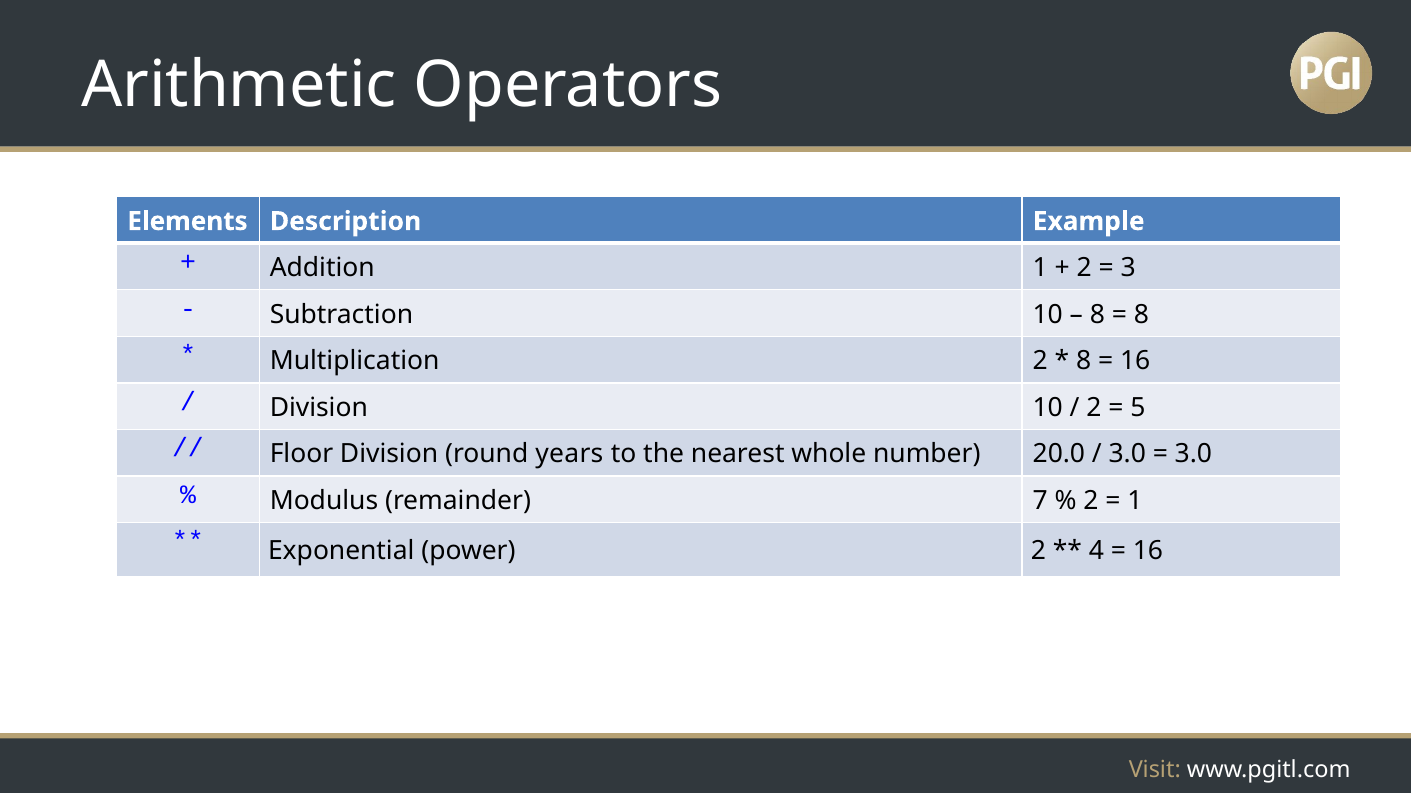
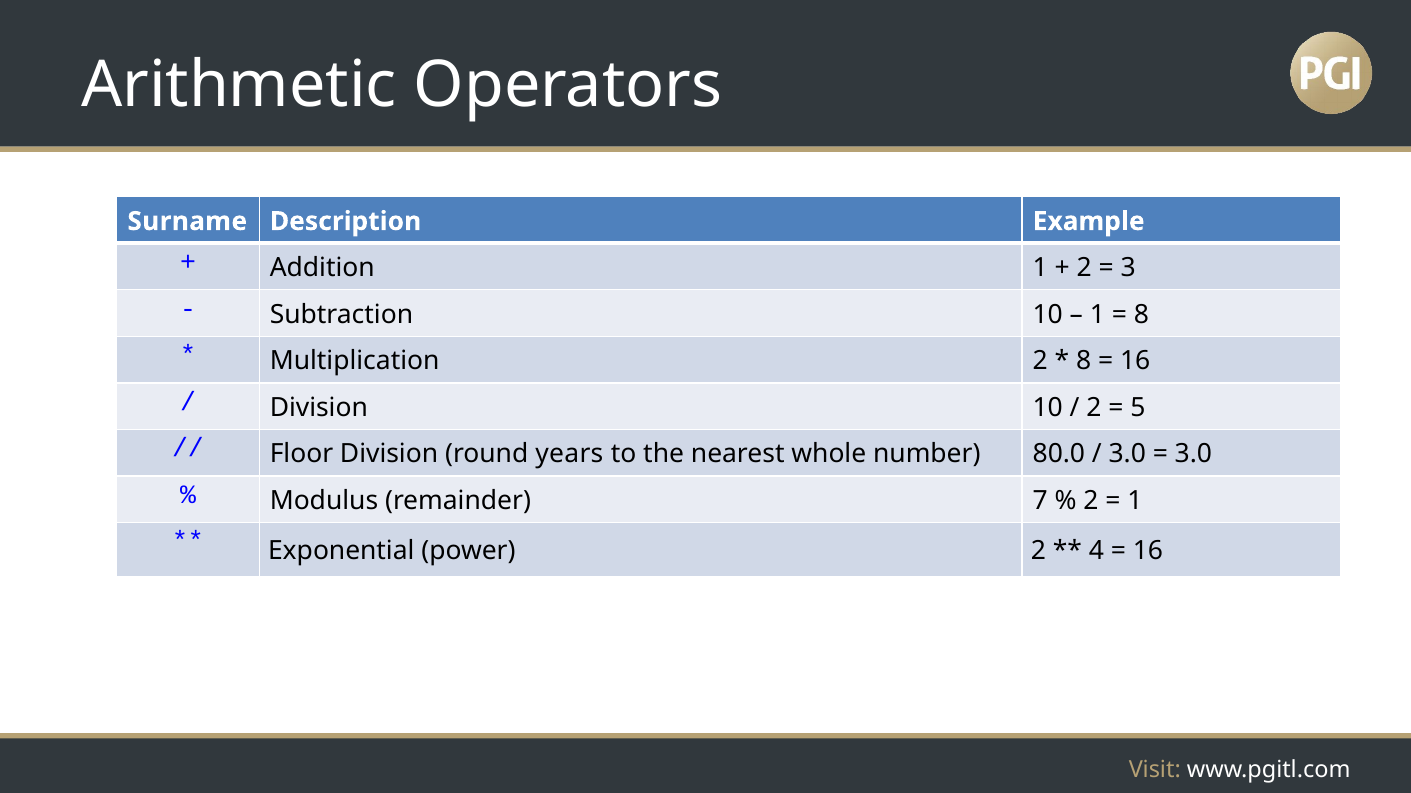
Elements: Elements -> Surname (187, 222)
8: 8 -> 1 (1097, 315)
20.0: 20.0 -> 80.0 (1059, 455)
